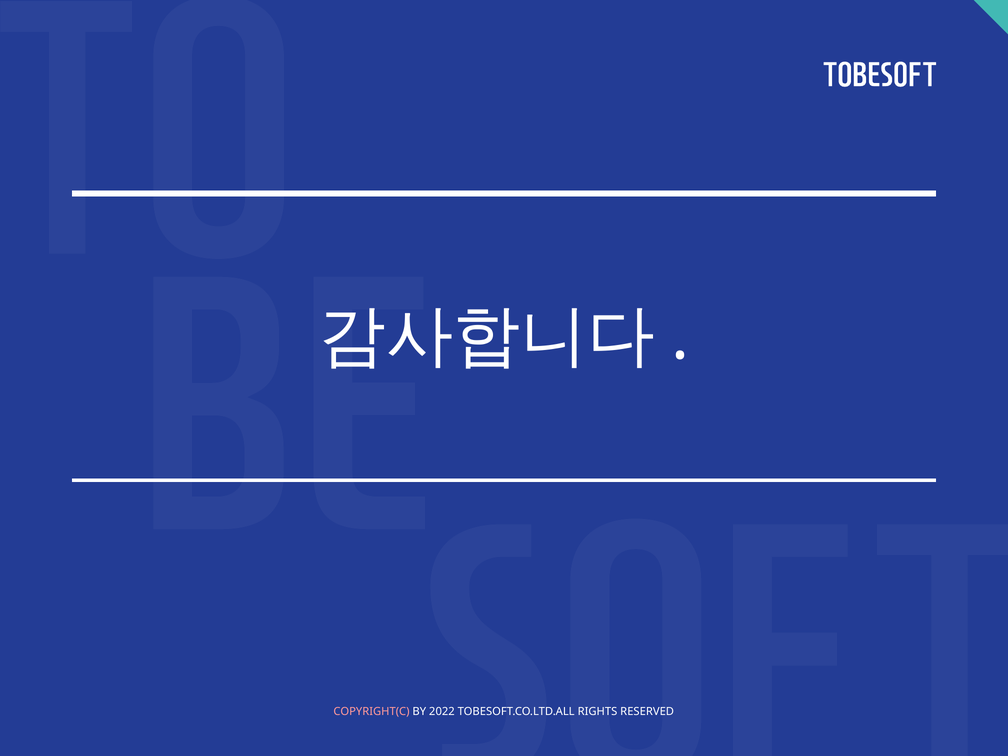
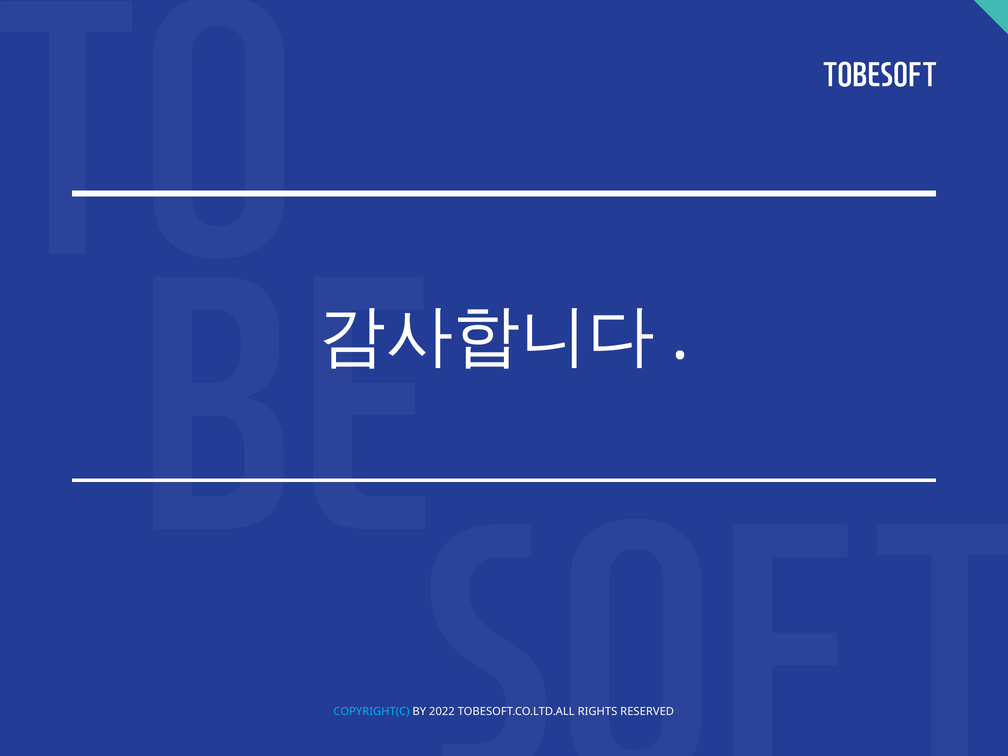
COPYRIGHT(C colour: pink -> light blue (371, 712)
